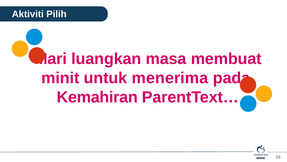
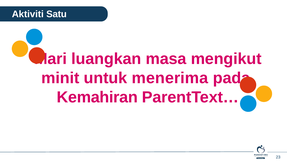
Pilih: Pilih -> Satu (56, 14)
membuat: membuat -> mengikut (226, 59)
